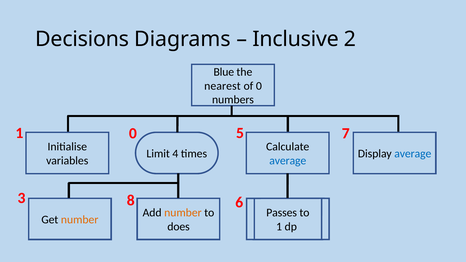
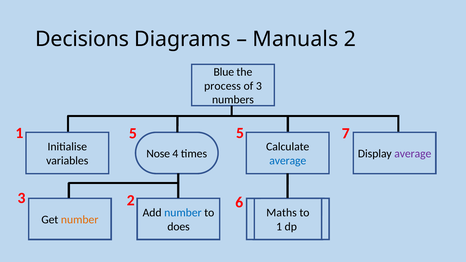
Inclusive: Inclusive -> Manuals (296, 39)
nearest: nearest -> process (222, 86)
of 0: 0 -> 3 (259, 86)
1 0: 0 -> 5 (133, 133)
Limit: Limit -> Nose (158, 154)
average colour: blue -> purple (413, 154)
3 8: 8 -> 2 (131, 201)
number colour: orange -> blue (183, 213)
Passes: Passes -> Maths (282, 213)
